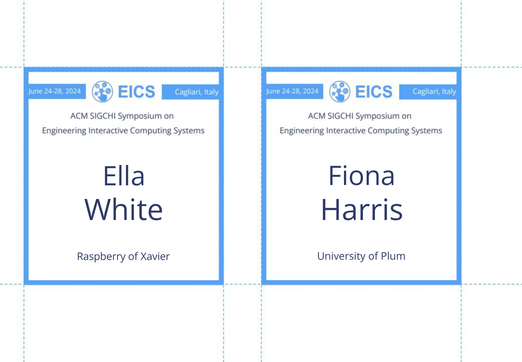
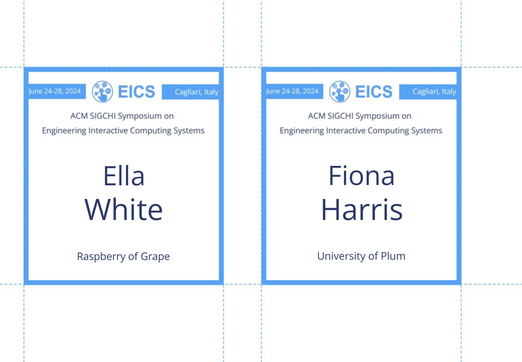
Xavier: Xavier -> Grape (155, 256)
